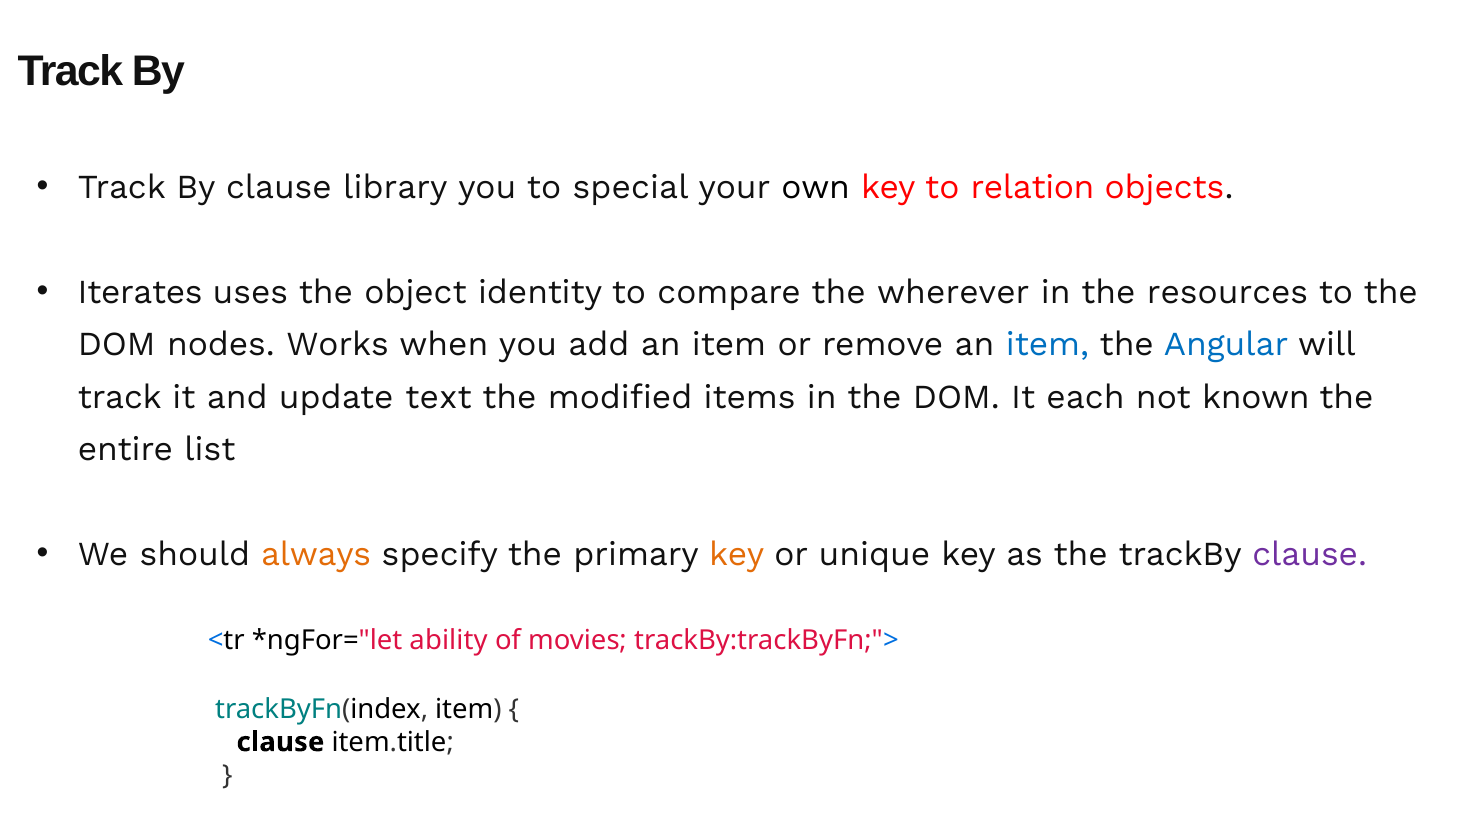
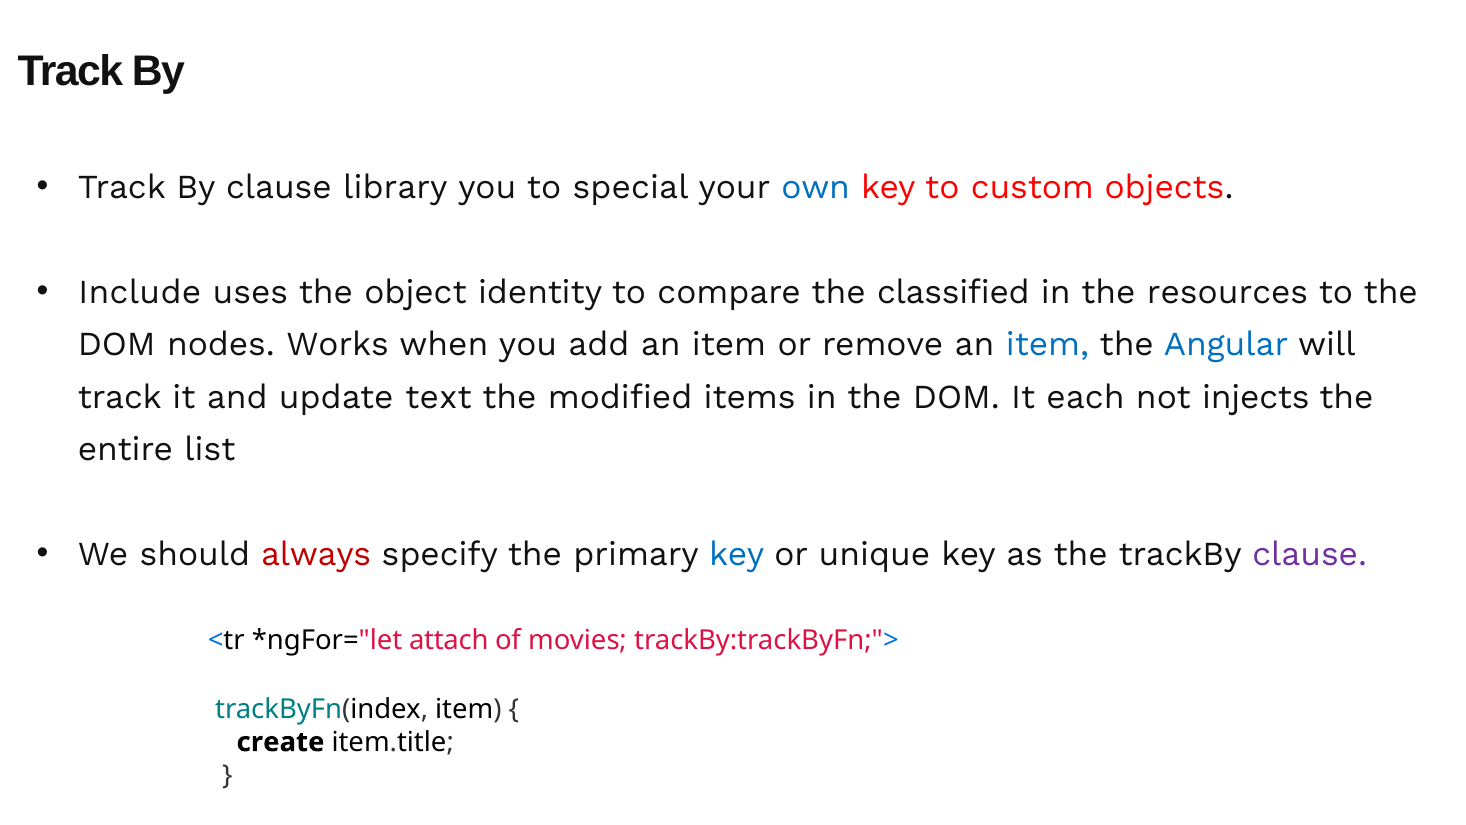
own colour: black -> blue (816, 187)
relation: relation -> custom (1032, 187)
Iterates: Iterates -> Include (140, 292)
wherever: wherever -> classified (953, 292)
known: known -> injects (1256, 397)
always colour: orange -> red (316, 554)
key colour: orange -> blue (737, 554)
ability: ability -> attach (449, 641)
clause: clause -> create (281, 742)
